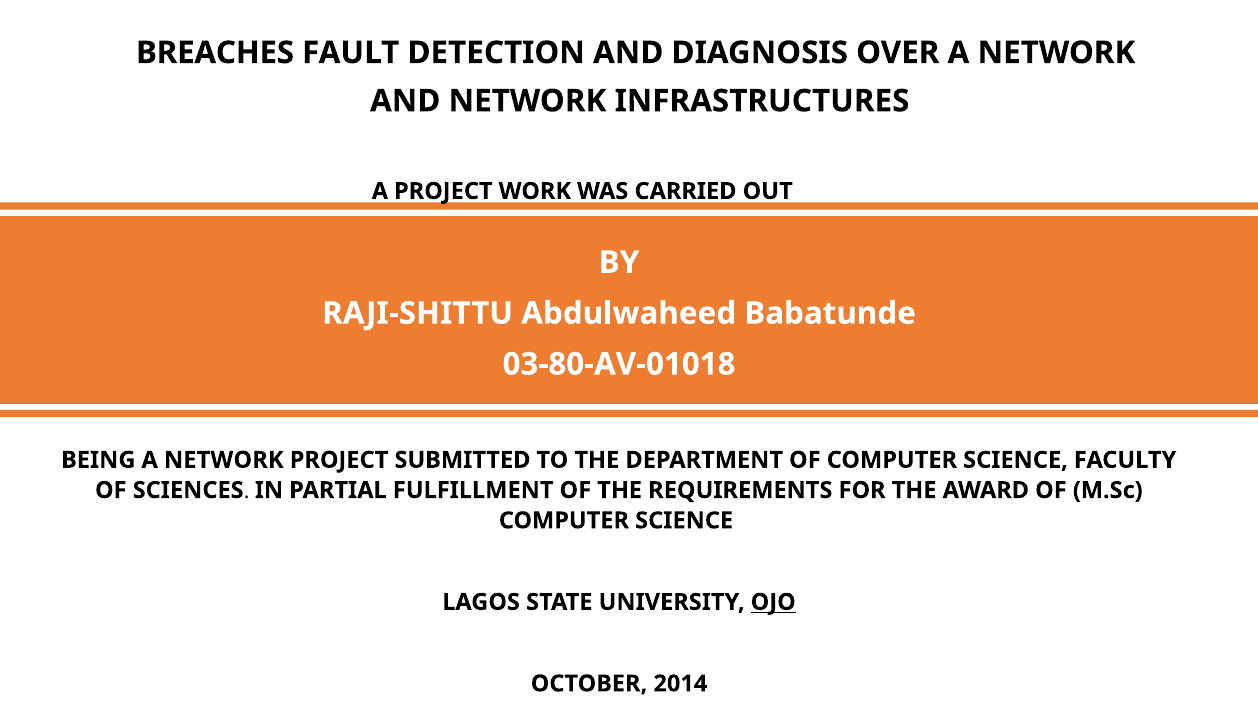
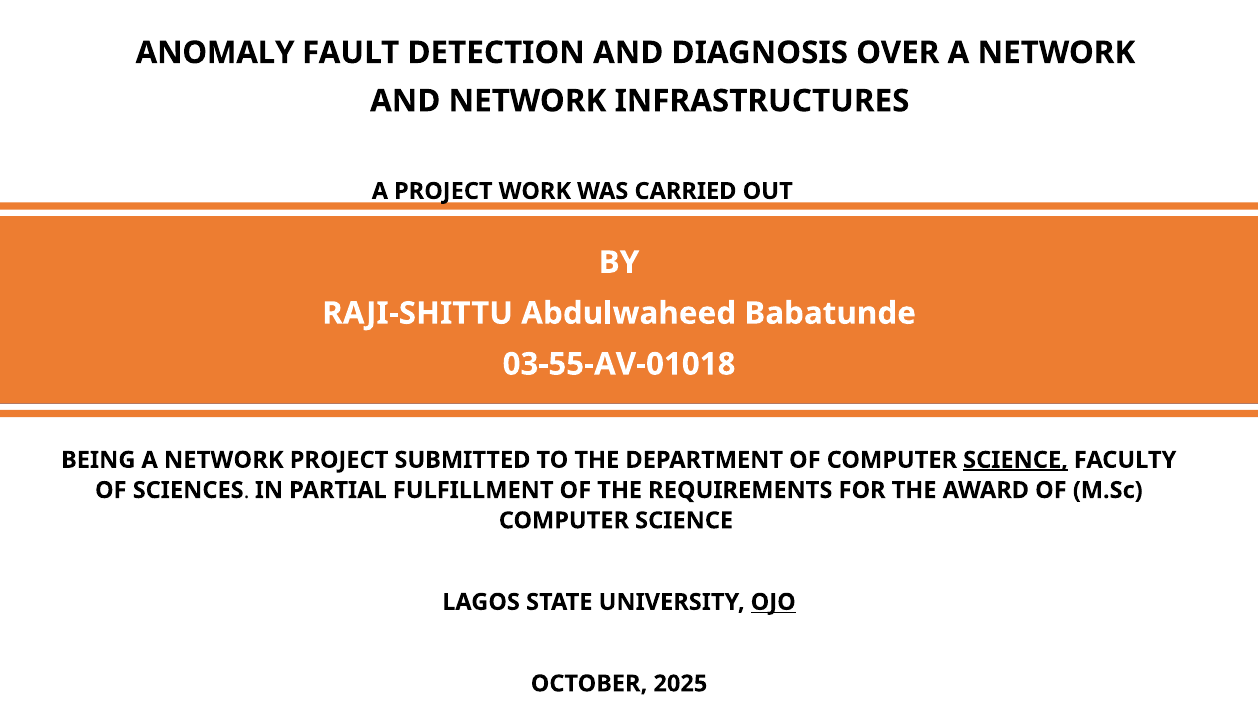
BREACHES: BREACHES -> ANOMALY (215, 53)
03-80-AV-01018: 03-80-AV-01018 -> 03-55-AV-01018 (619, 364)
SCIENCE underline: none -> present (1015, 460)
2014: 2014 -> 2025 (680, 683)
